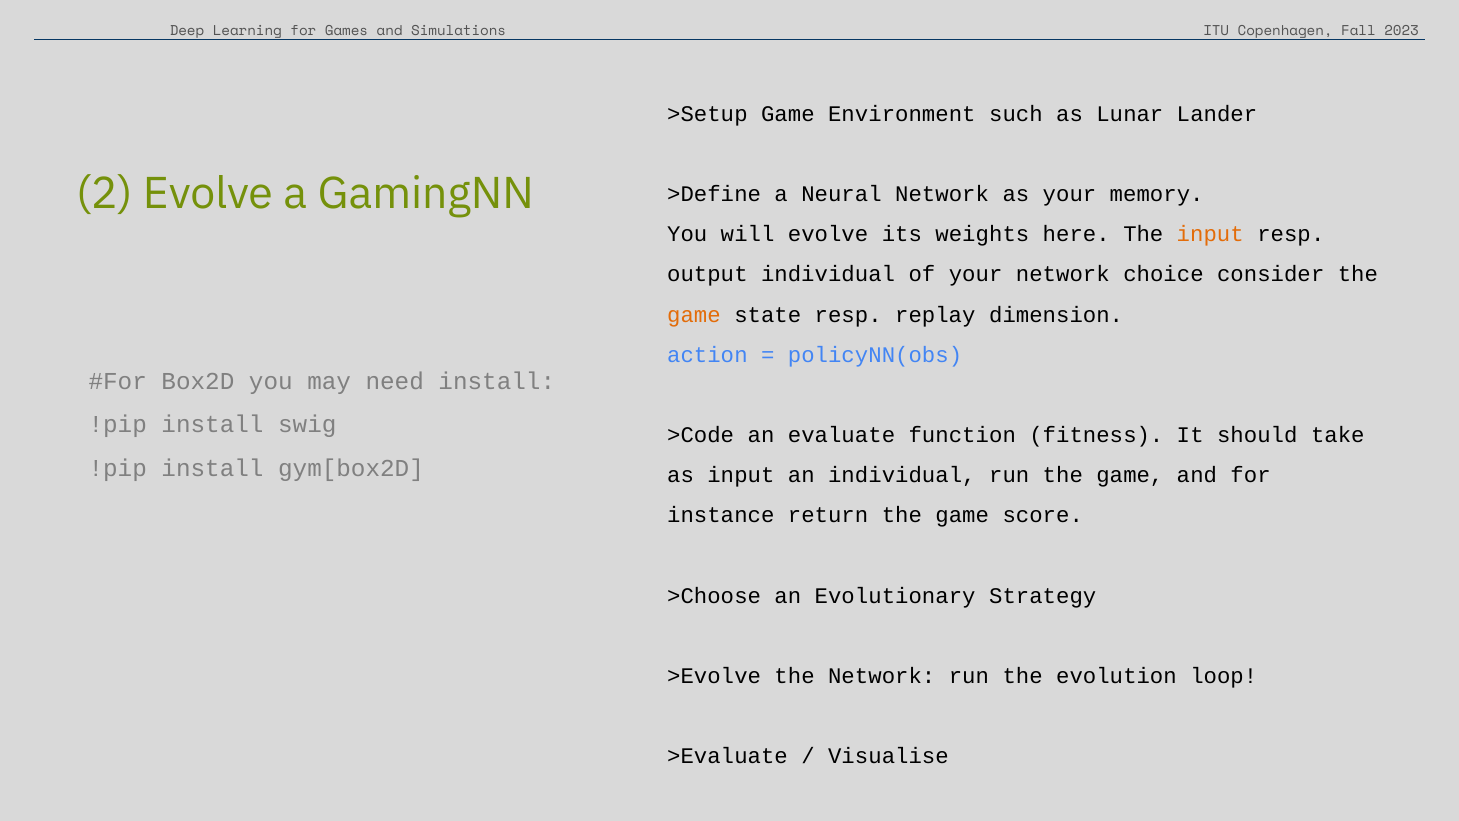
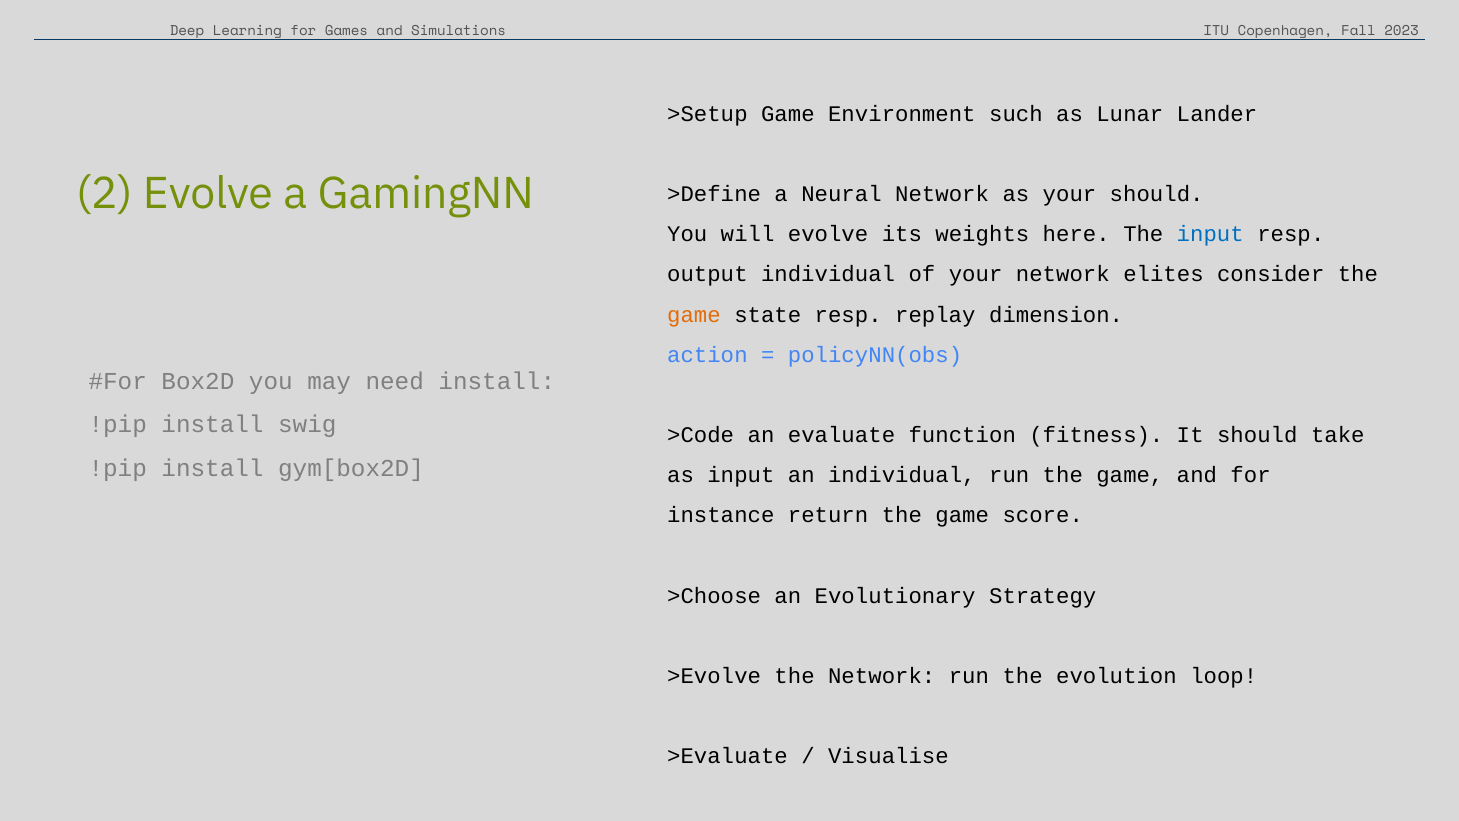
your memory: memory -> should (1157, 194)
input colour: orange -> blue (1210, 234)
choice: choice -> elites (1163, 274)
